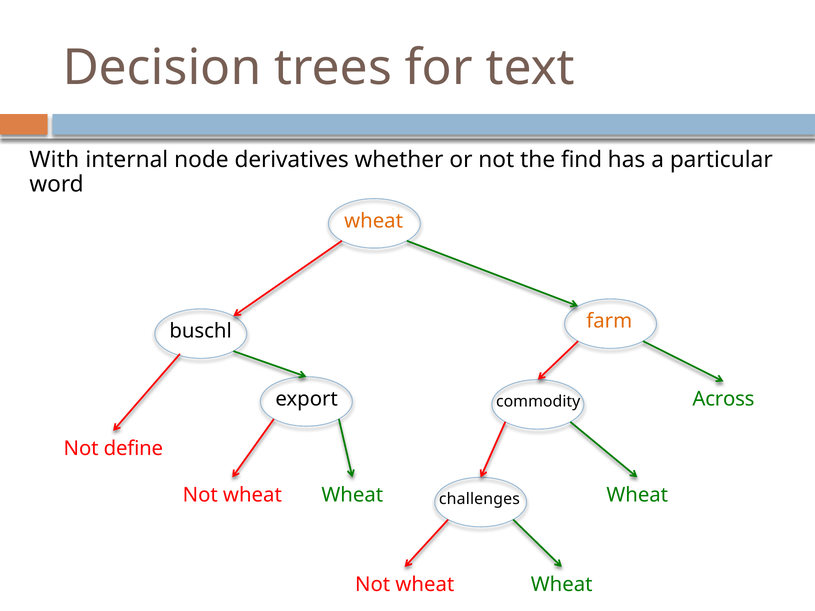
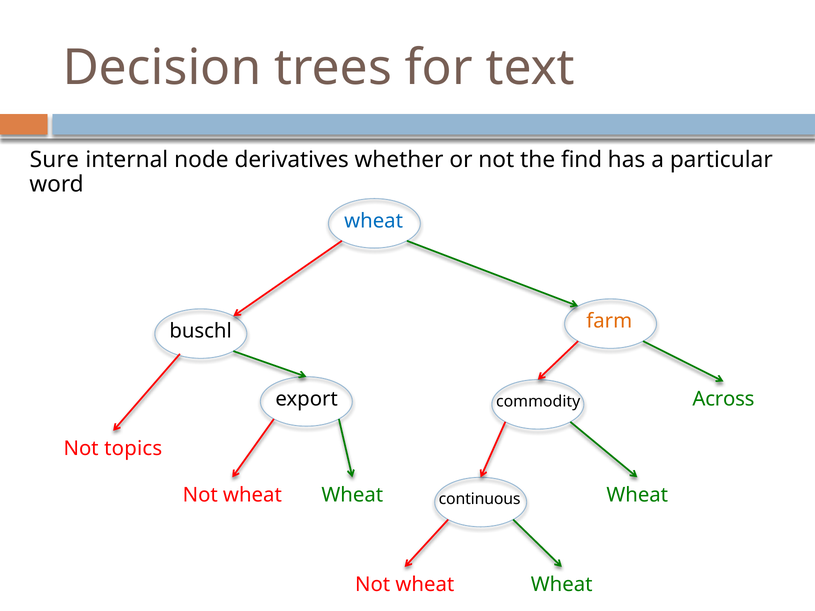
With: With -> Sure (54, 160)
wheat colour: orange -> blue (374, 221)
define: define -> topics (133, 449)
challenges: challenges -> continuous (480, 499)
